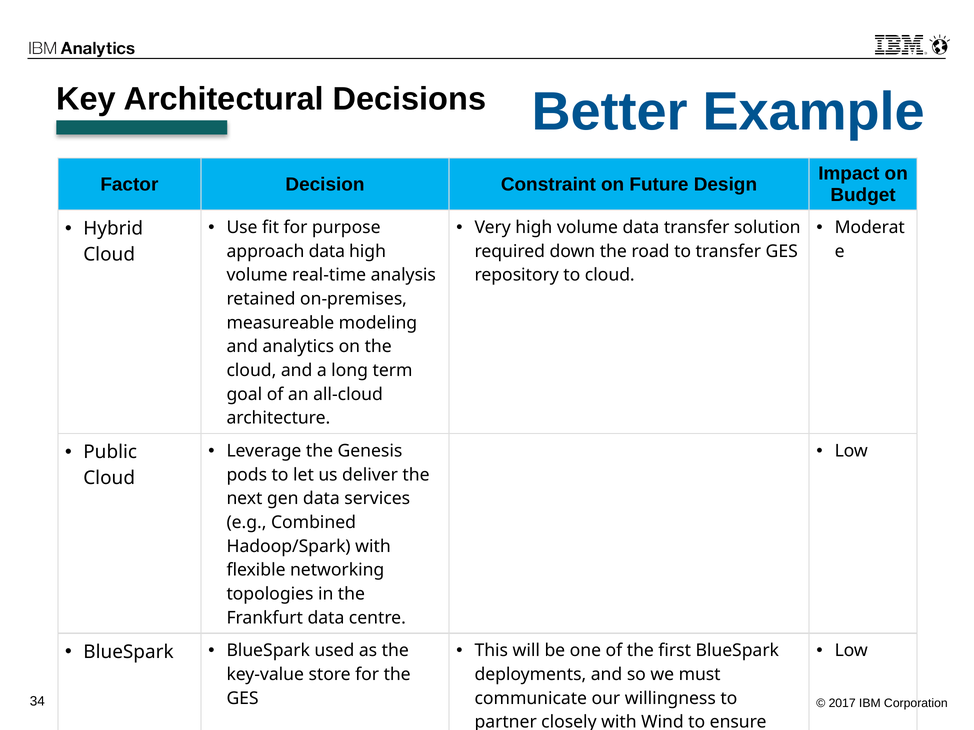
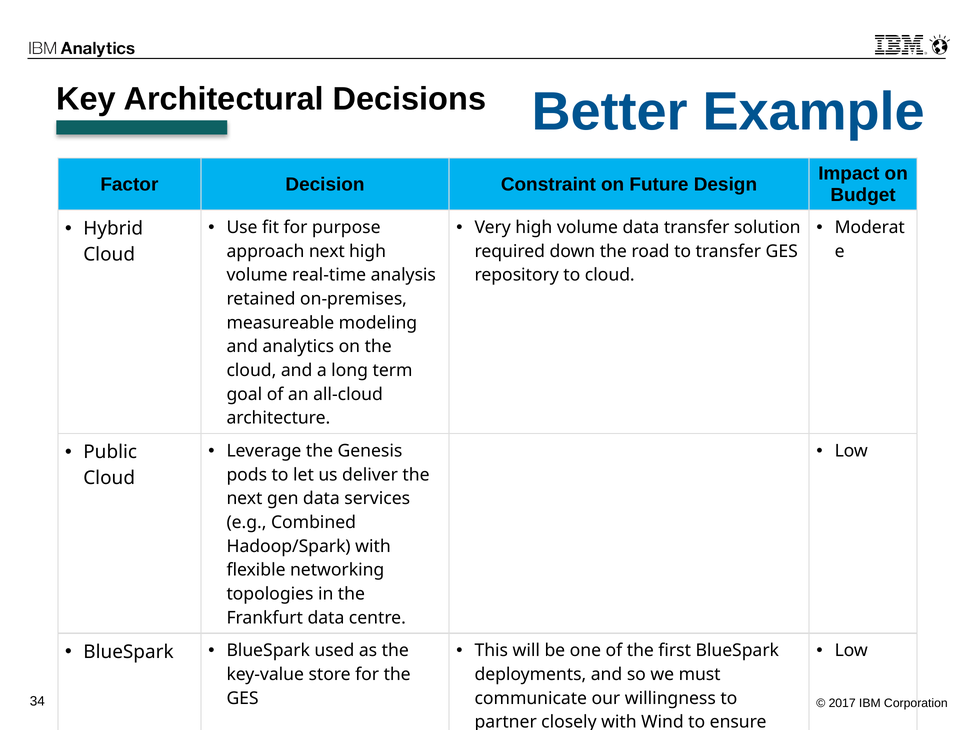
approach data: data -> next (327, 251)
